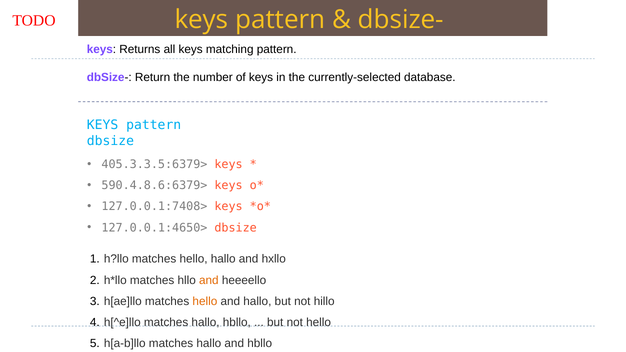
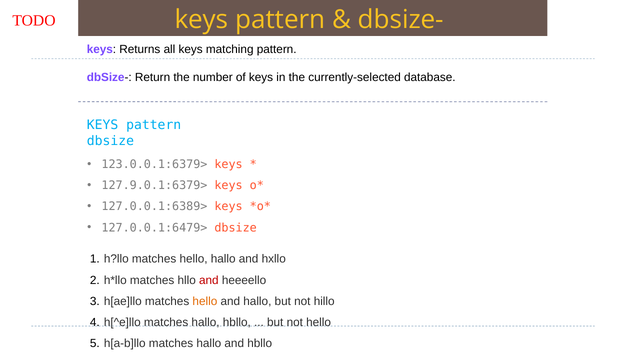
405.3.3.5:6379>: 405.3.3.5:6379> -> 123.0.0.1:6379> (154, 164)
590.4.8.6:6379>: 590.4.8.6:6379> -> 127.9.0.1:6379> (154, 185)
127.0.0.1:7408>: 127.0.0.1:7408> -> 127.0.0.1:6389> (154, 207)
127.0.0.1:4650>: 127.0.0.1:4650> -> 127.0.0.1:6479> (154, 228)
and colour: orange -> red (209, 280)
